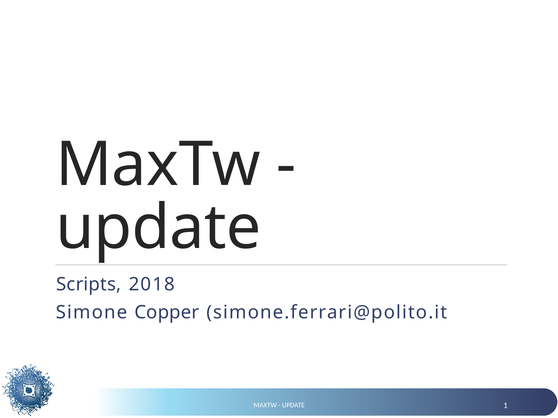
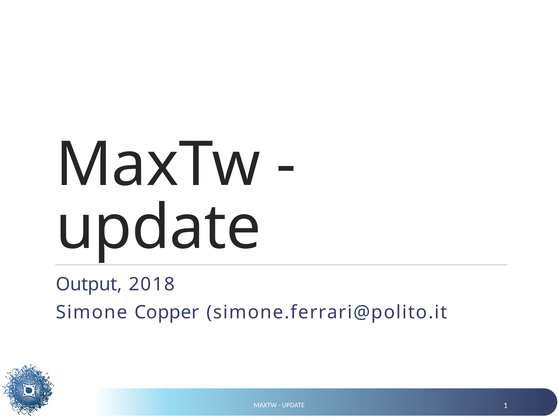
Scripts: Scripts -> Output (89, 285)
